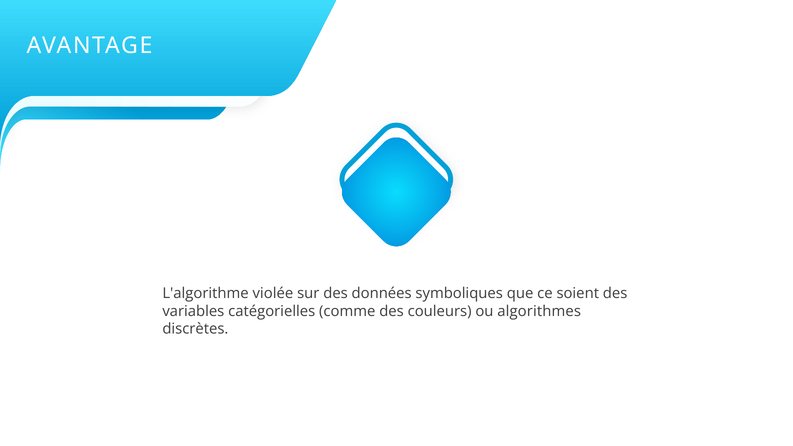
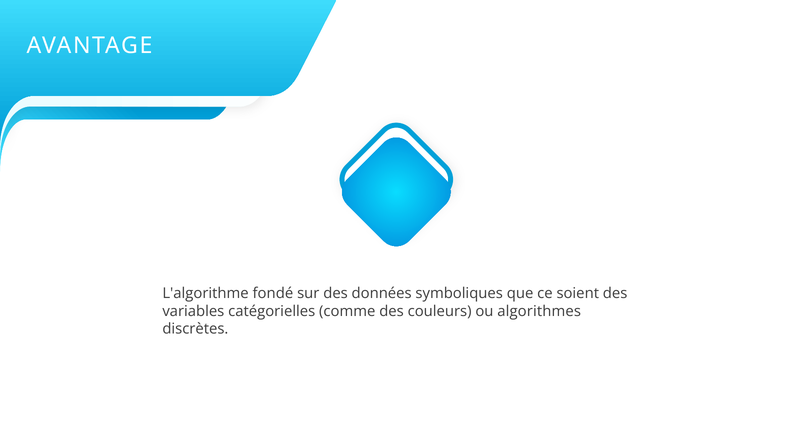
violée: violée -> fondé (273, 293)
